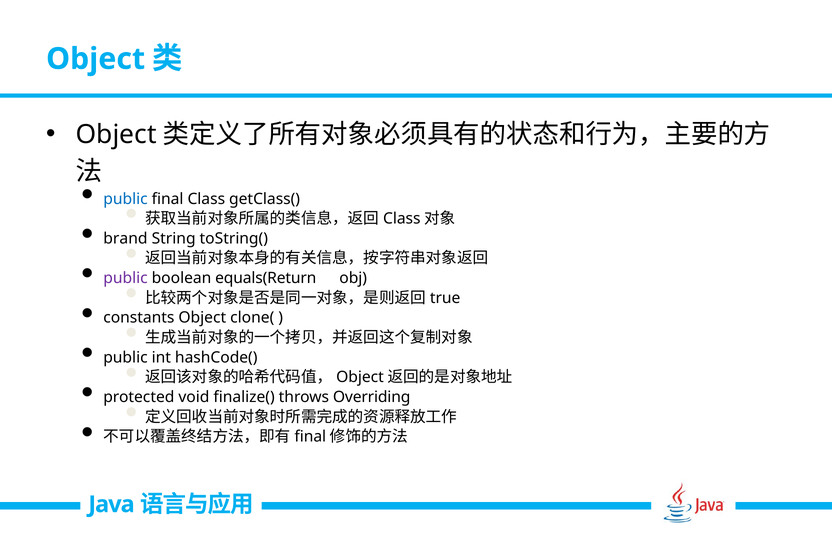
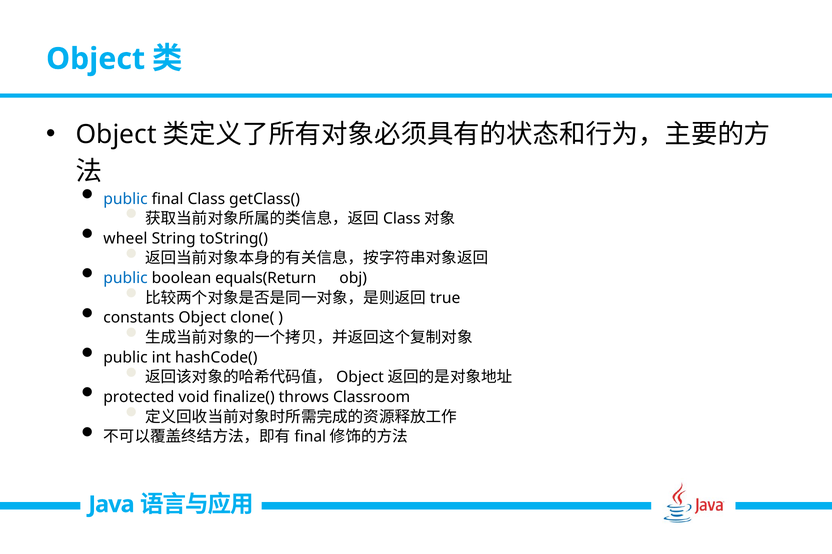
brand: brand -> wheel (125, 239)
public colour: purple -> blue (125, 279)
Overriding: Overriding -> Classroom (372, 398)
